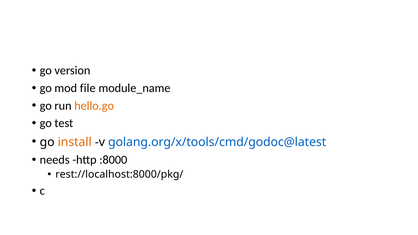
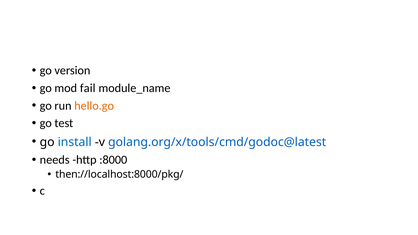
file: file -> fail (88, 88)
install colour: orange -> blue (75, 142)
rest://localhost:8000/pkg/: rest://localhost:8000/pkg/ -> then://localhost:8000/pkg/ (119, 174)
